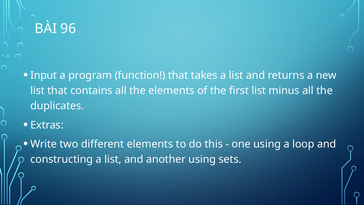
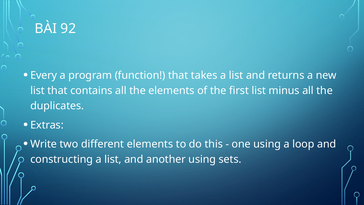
96: 96 -> 92 (68, 28)
Input: Input -> Every (44, 75)
